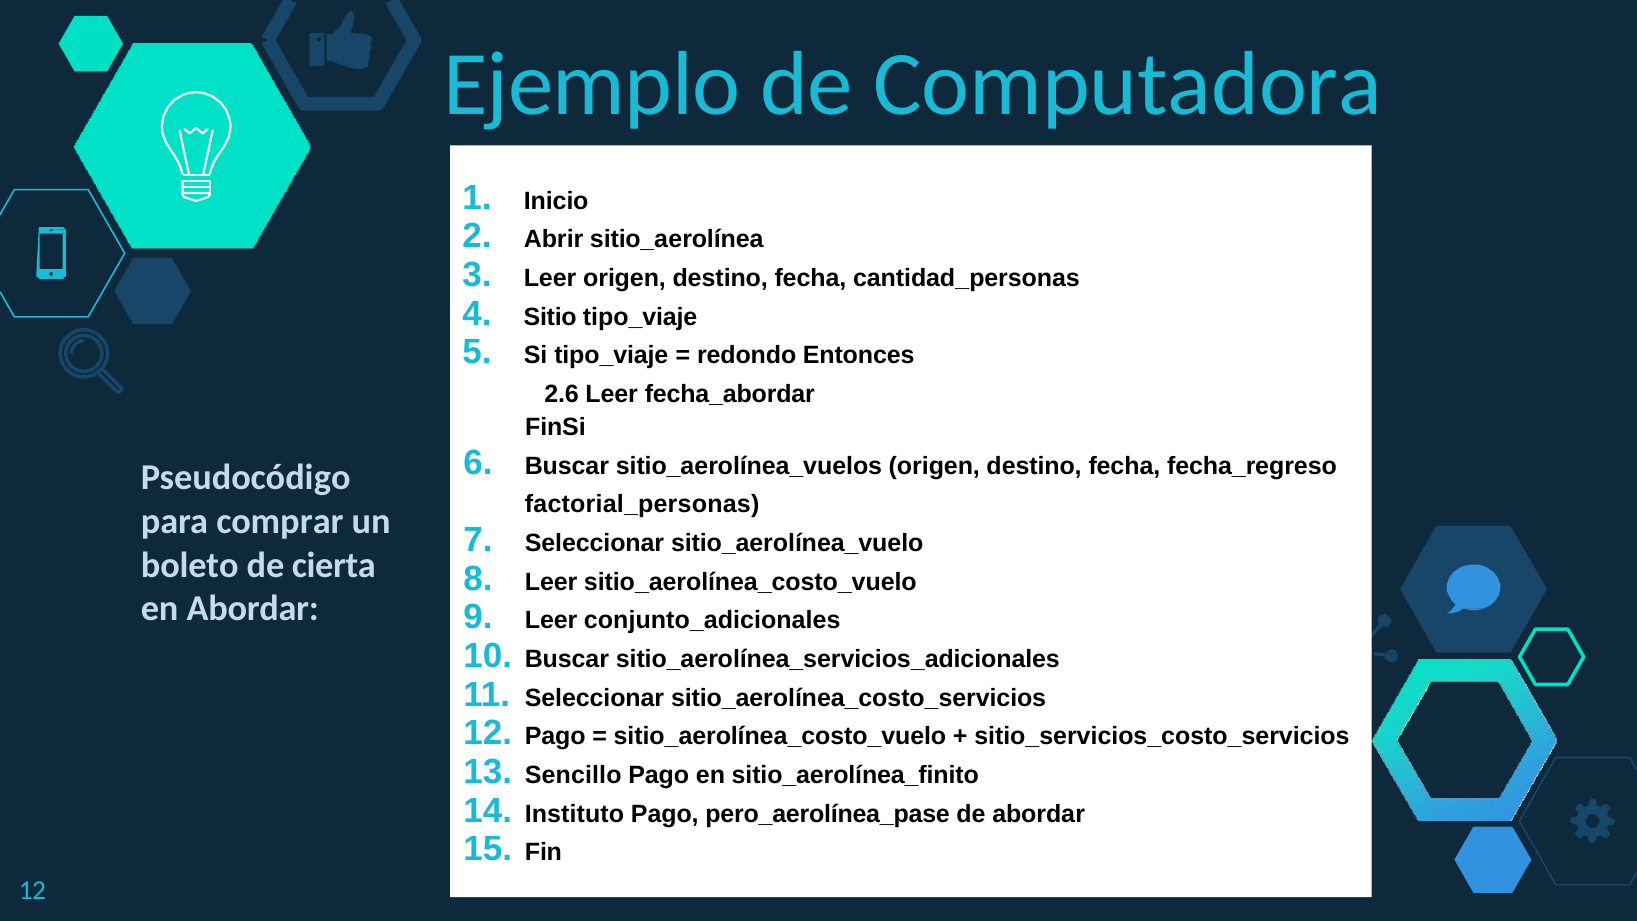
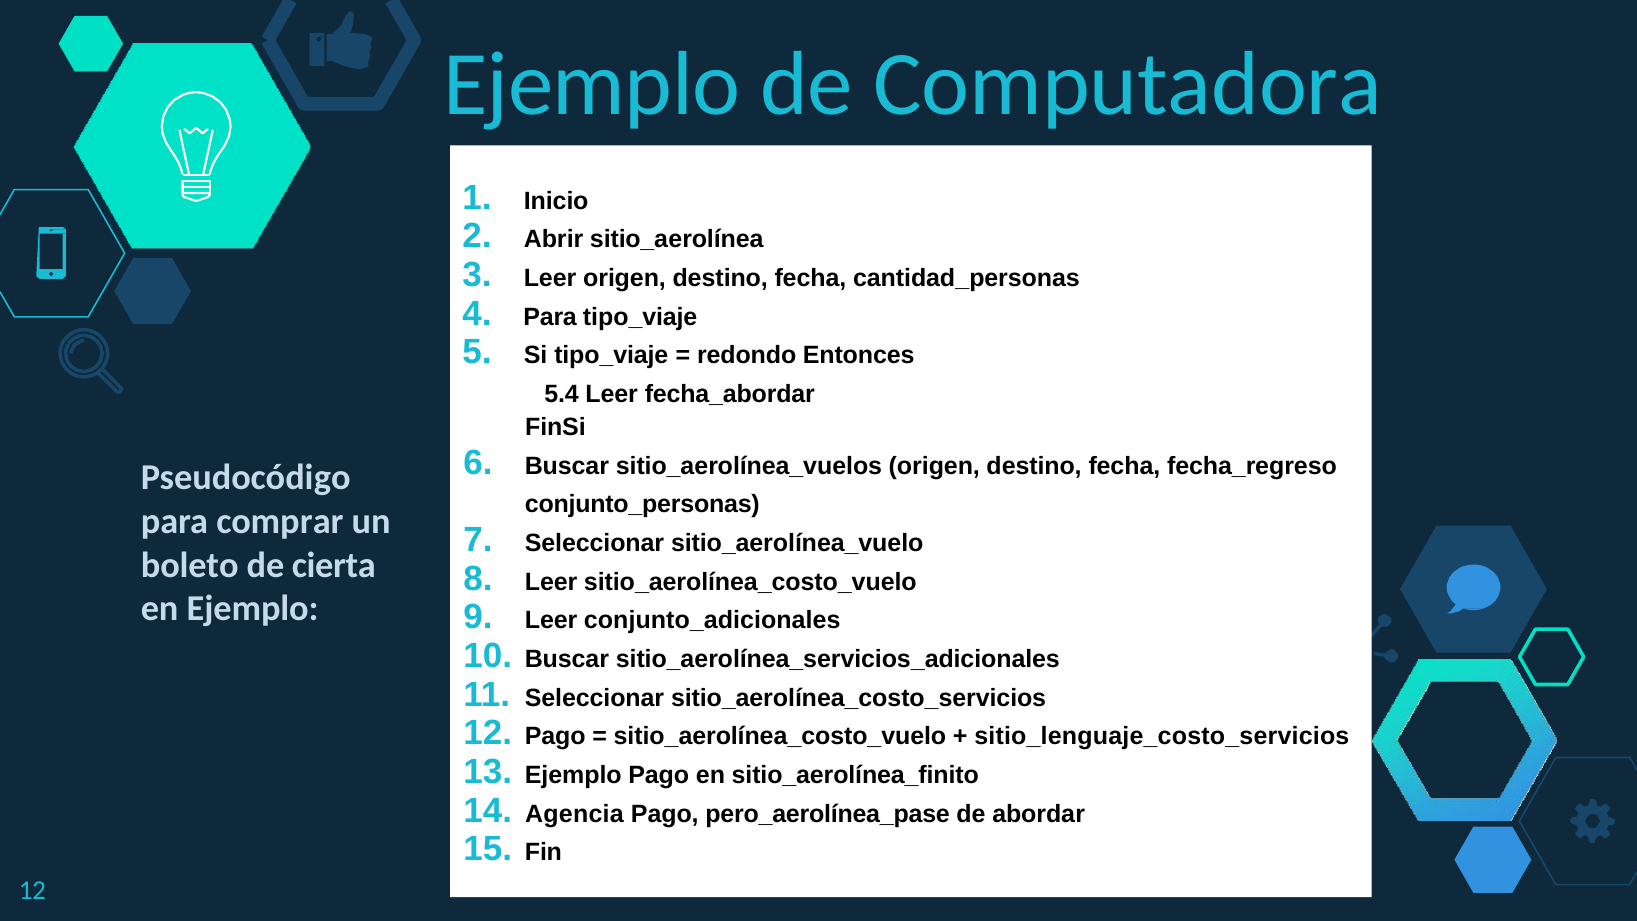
Sitio: Sitio -> Para (550, 317)
2.6: 2.6 -> 5.4 (562, 394)
factorial_personas: factorial_personas -> conjunto_personas (642, 504)
en Abordar: Abordar -> Ejemplo (253, 609)
sitio_servicios_costo_servicios: sitio_servicios_costo_servicios -> sitio_lenguaje_costo_servicios (1162, 736)
Sencillo: Sencillo -> Ejemplo (573, 775)
Instituto: Instituto -> Agencia (574, 814)
